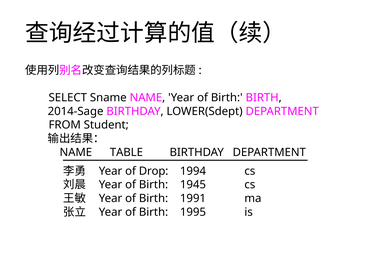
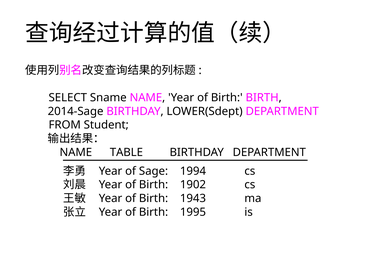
Drop: Drop -> Sage (154, 171)
1945: 1945 -> 1902 (193, 185)
1991: 1991 -> 1943 (193, 198)
